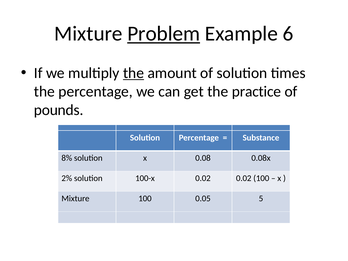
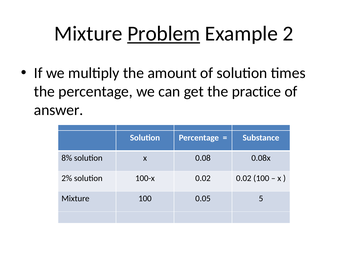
6: 6 -> 2 (288, 34)
the underline: present -> none (133, 73)
pounds: pounds -> answer (59, 110)
